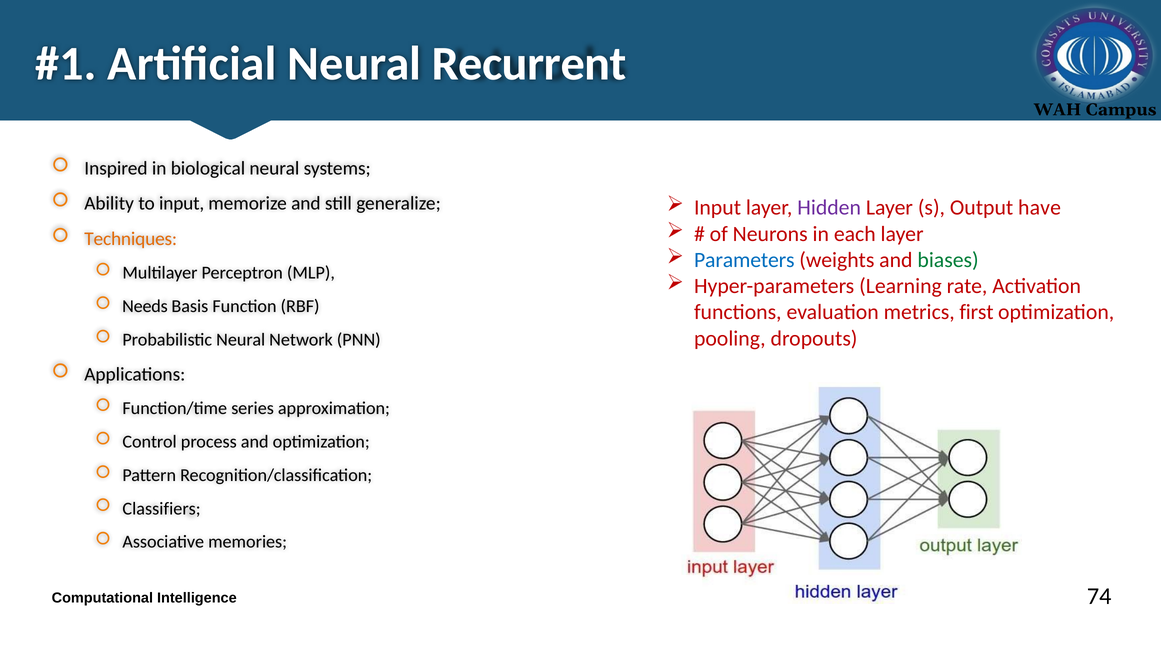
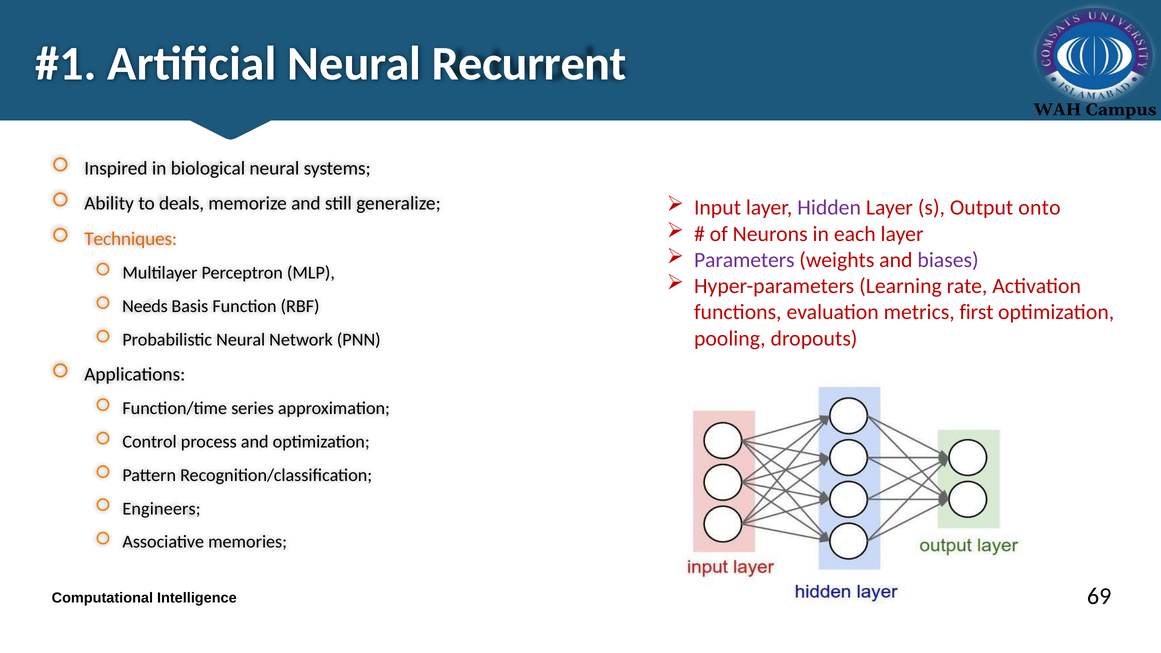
to input: input -> deals (182, 204)
have: have -> onto (1040, 208)
Parameters colour: blue -> purple (744, 260)
biases colour: green -> purple (948, 260)
Classifiers: Classifiers -> Engineers (162, 509)
74: 74 -> 69 (1099, 596)
